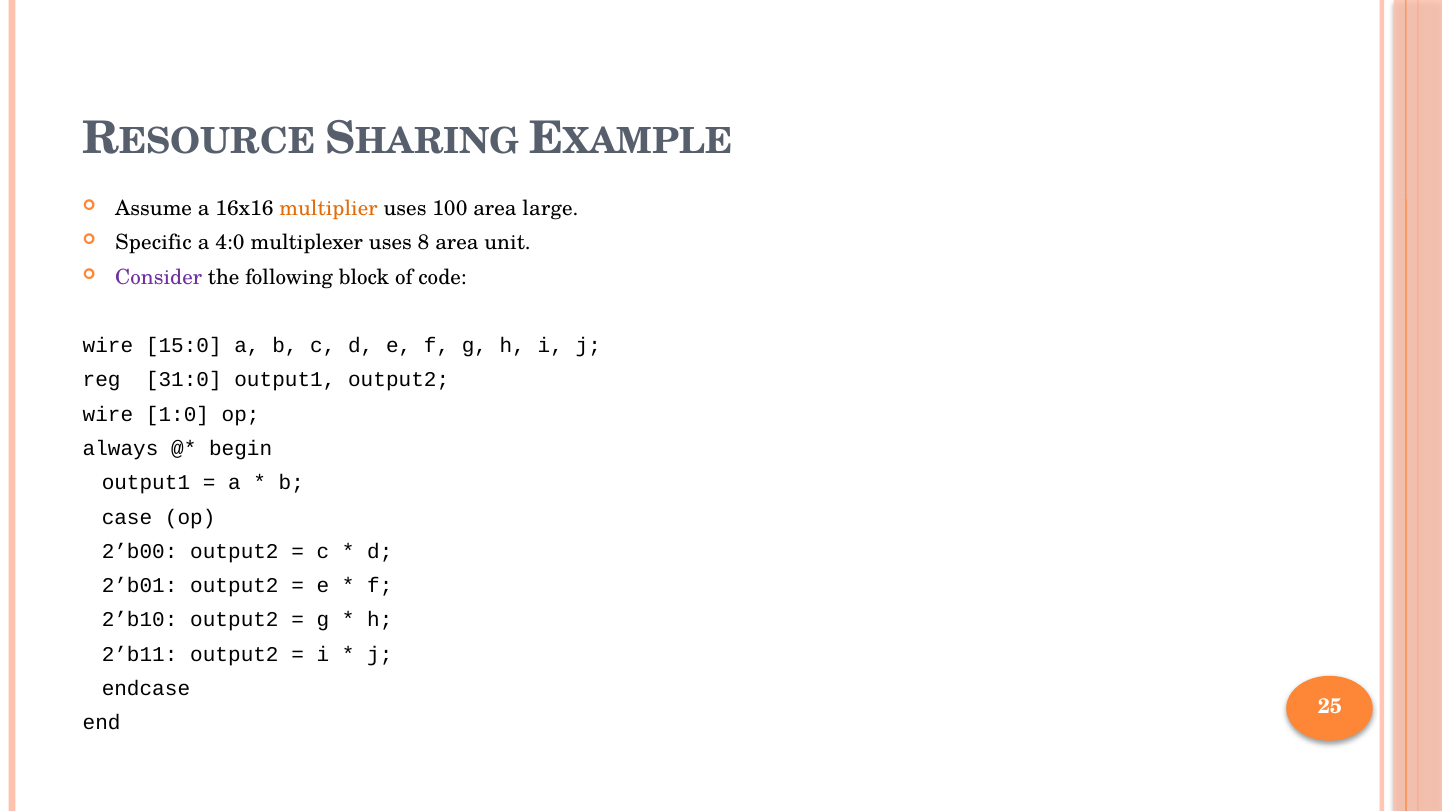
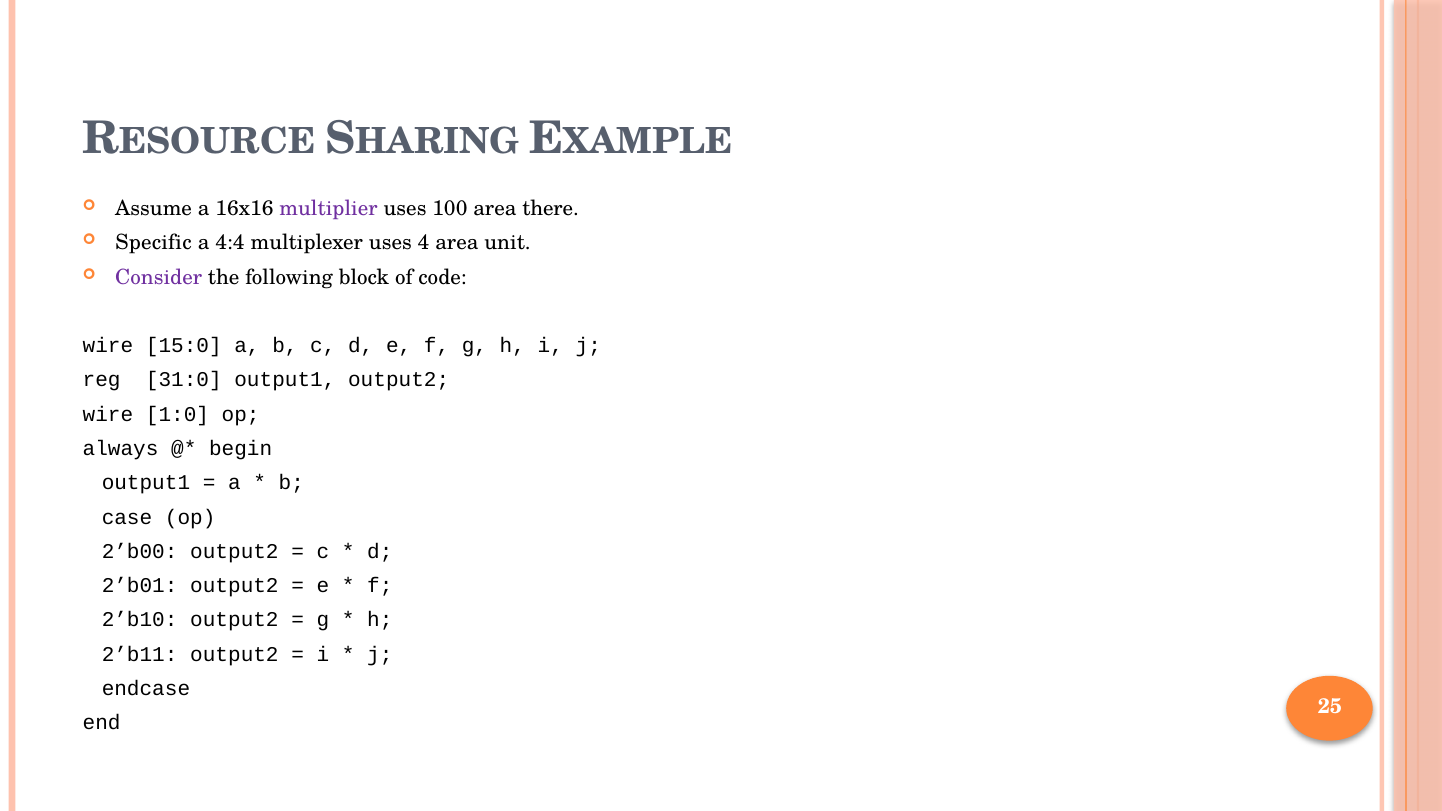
multiplier colour: orange -> purple (329, 209)
large: large -> there (551, 209)
4:0: 4:0 -> 4:4 (230, 243)
8: 8 -> 4 (424, 243)
